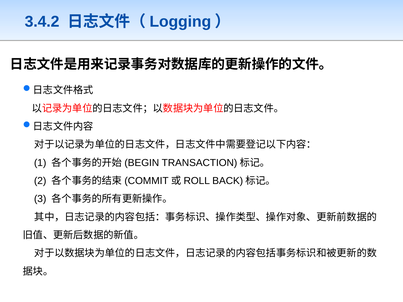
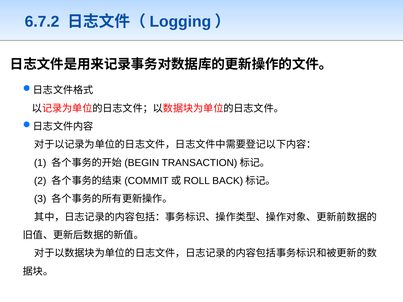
3.4.2: 3.4.2 -> 6.7.2 (42, 22)
